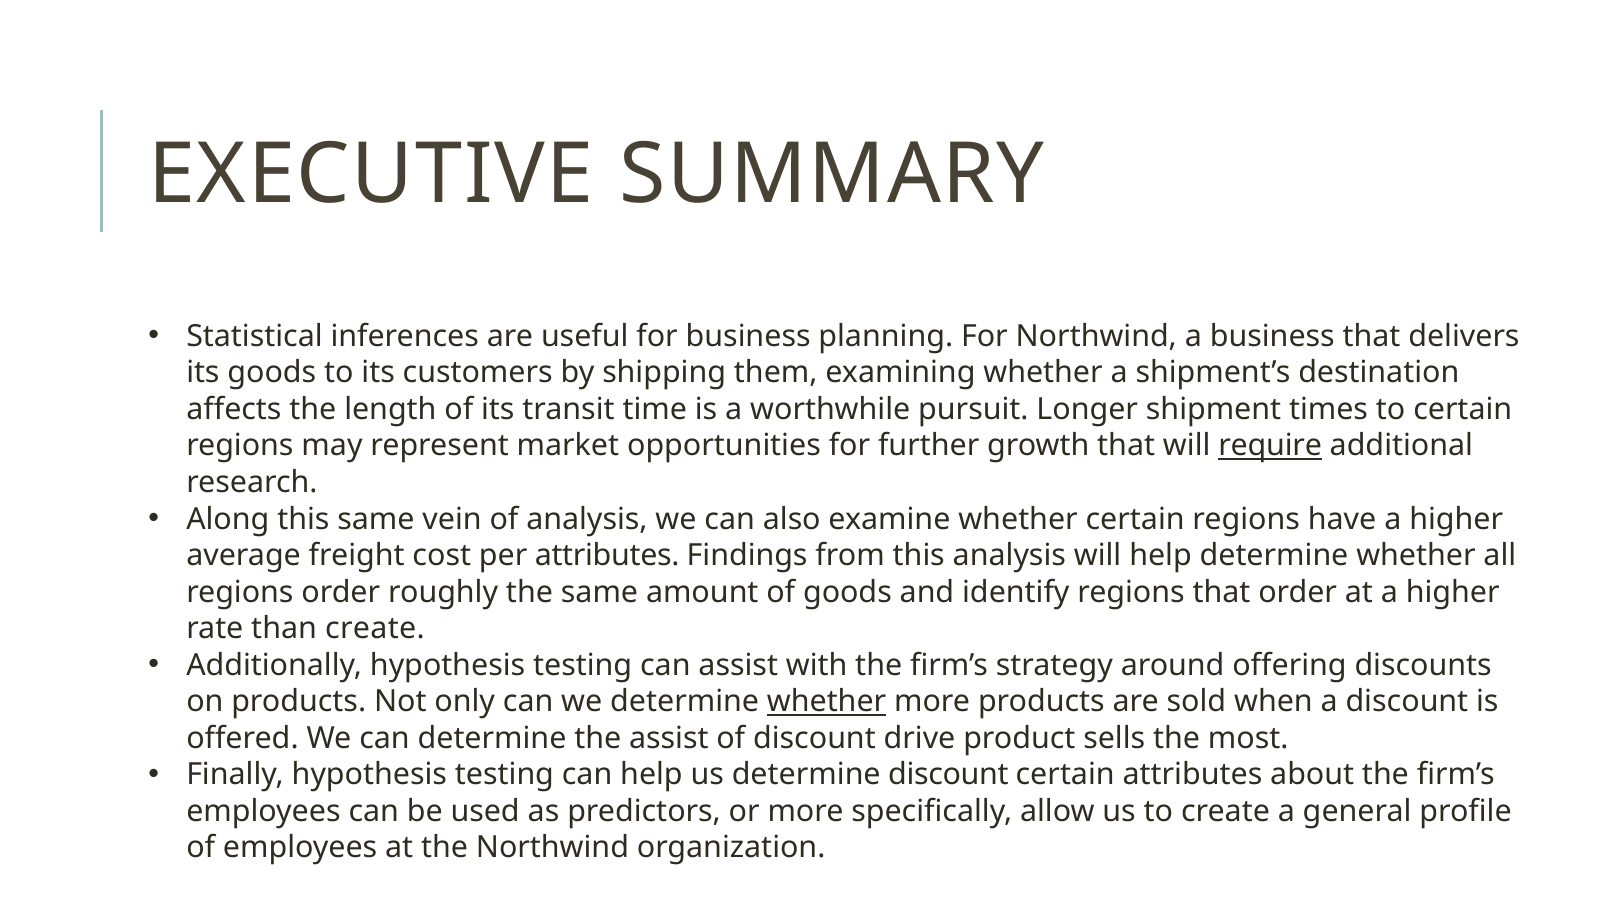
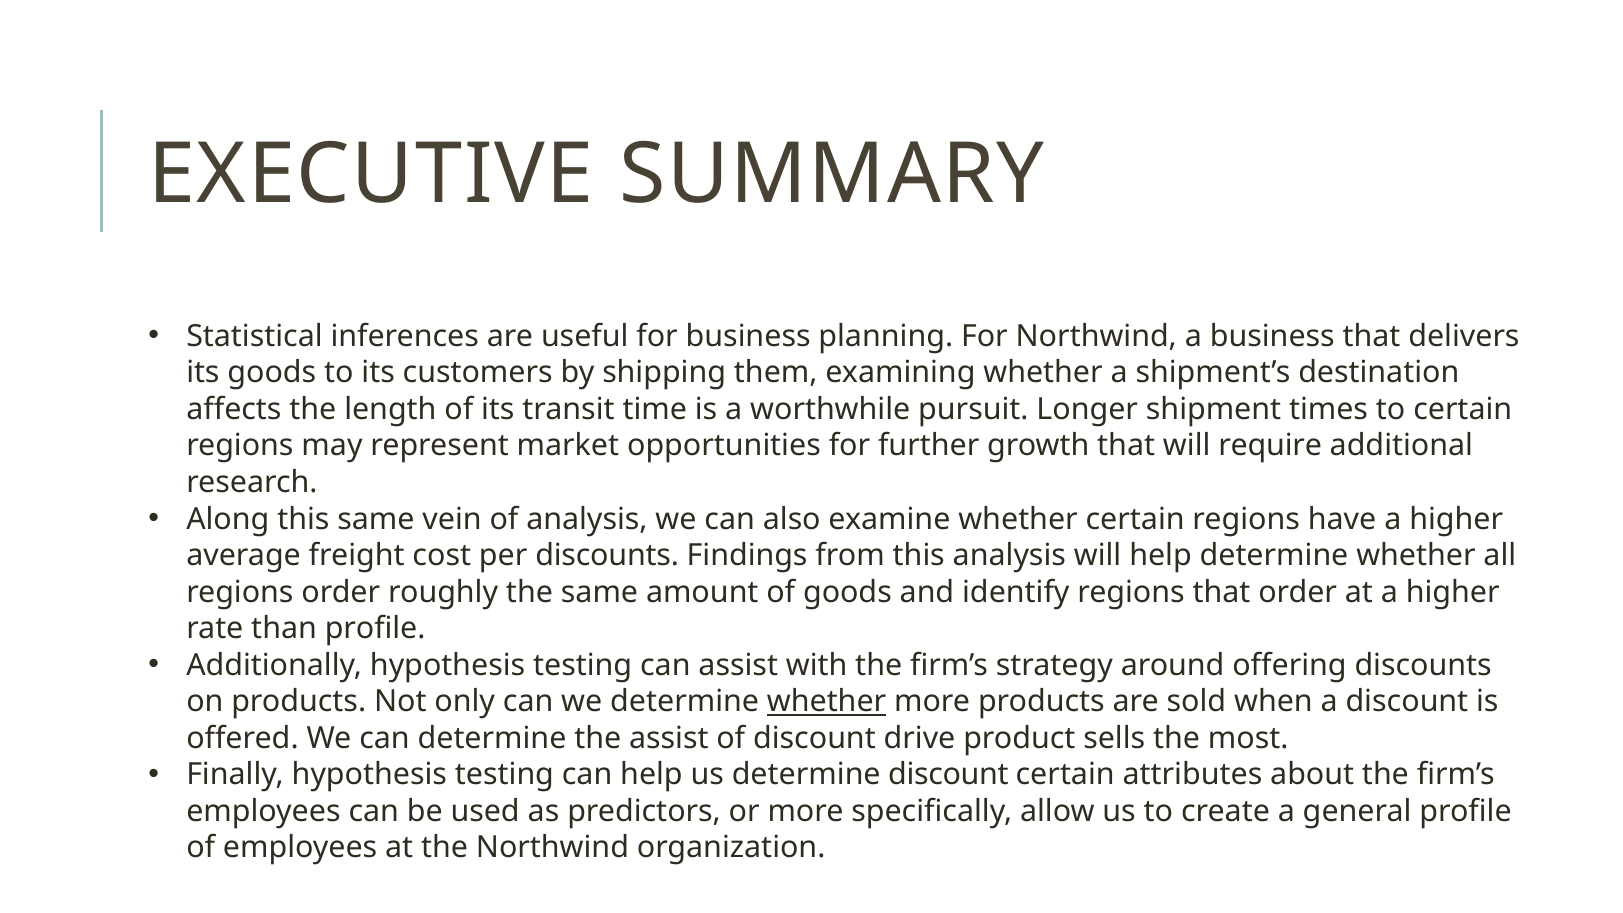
require underline: present -> none (1270, 446)
per attributes: attributes -> discounts (607, 555)
than create: create -> profile (375, 628)
